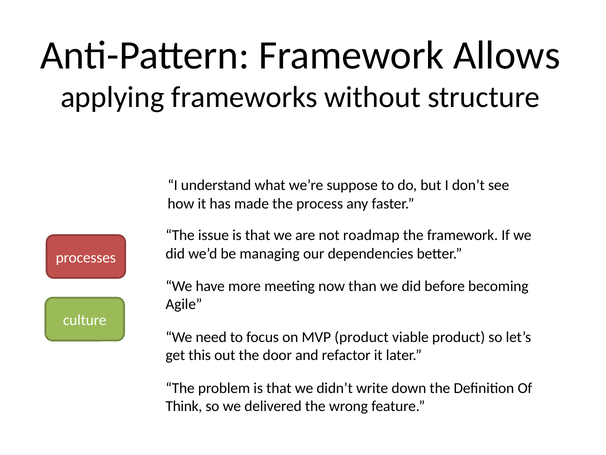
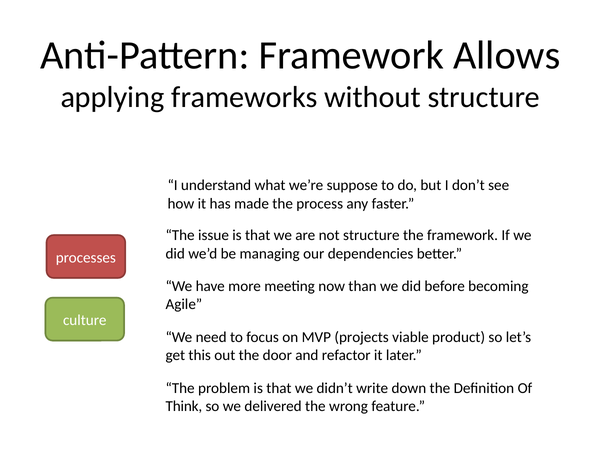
not roadmap: roadmap -> structure (371, 235)
MVP product: product -> projects (362, 337)
